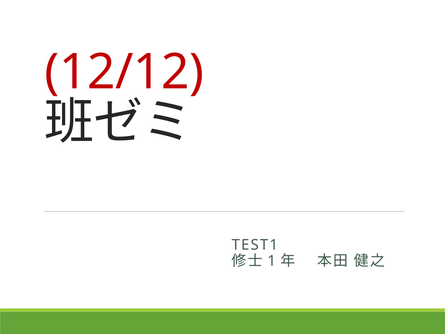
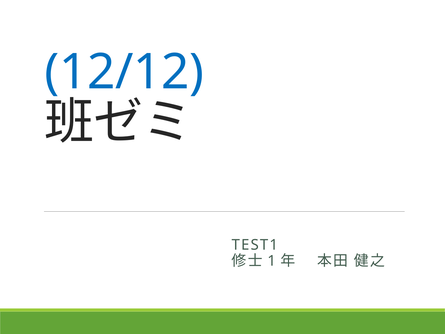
12/12 colour: red -> blue (124, 72)
